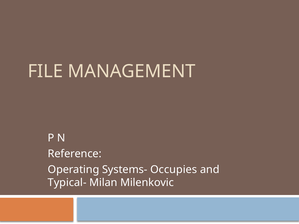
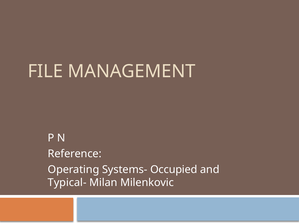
Occupies: Occupies -> Occupied (174, 170)
